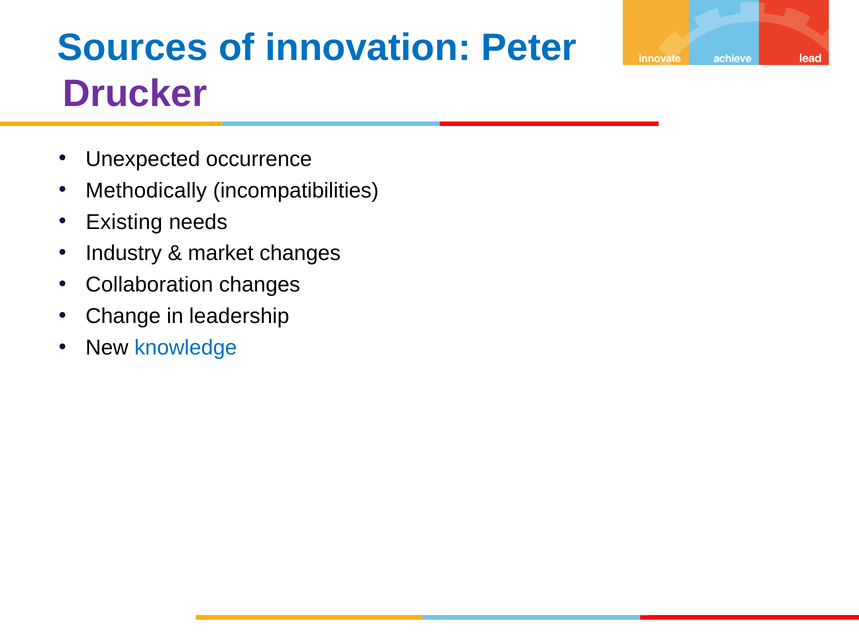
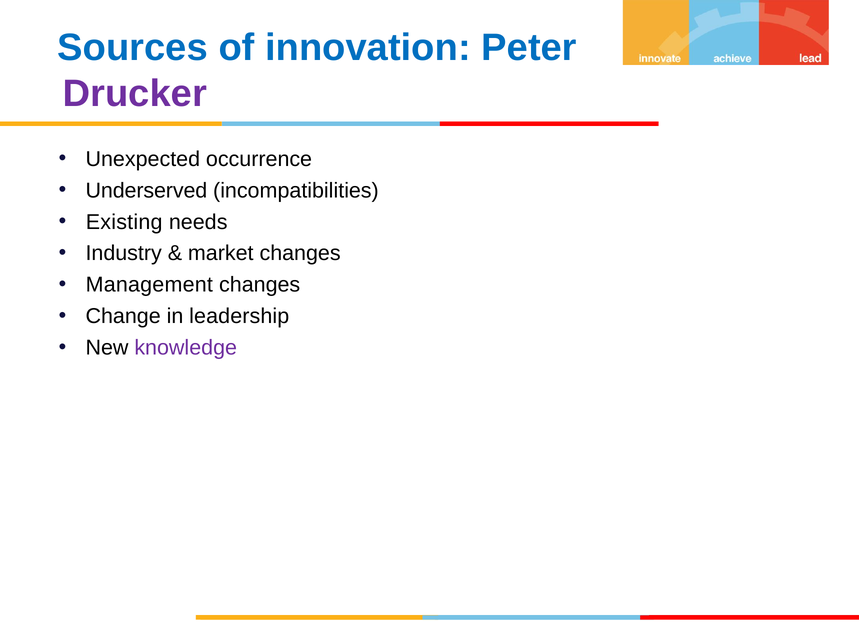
Methodically: Methodically -> Underserved (146, 191)
Collaboration: Collaboration -> Management (149, 285)
knowledge colour: blue -> purple (186, 348)
